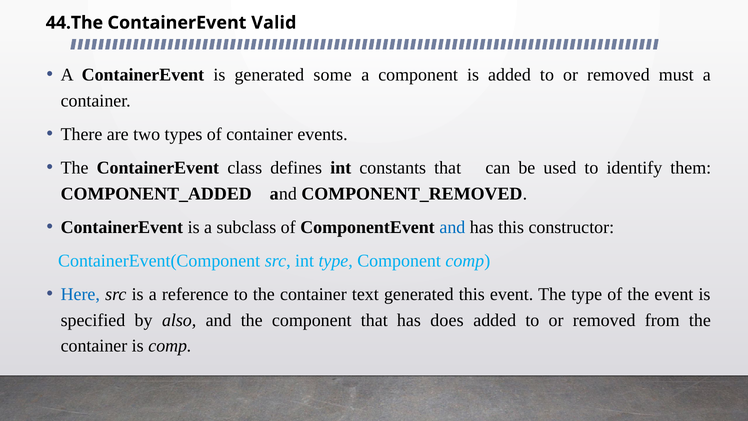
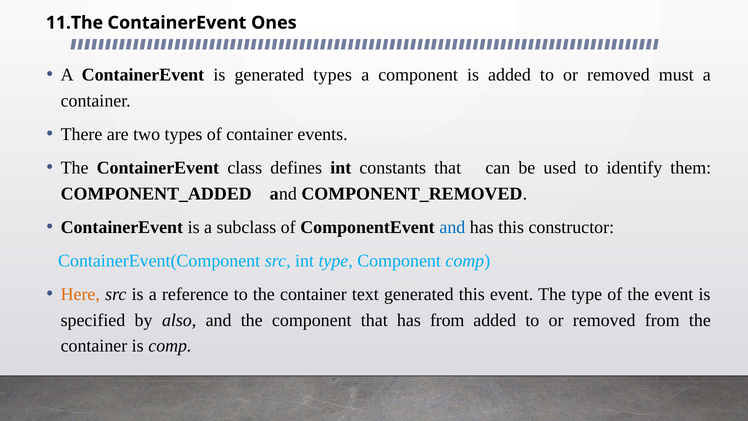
44.The: 44.The -> 11.The (74, 23)
Valid: Valid -> Ones (274, 23)
generated some: some -> types (333, 75)
Here colour: blue -> orange (80, 294)
has does: does -> from (447, 320)
